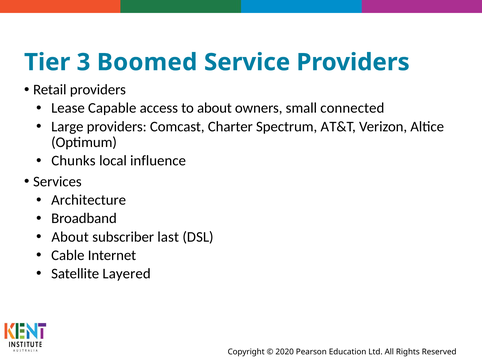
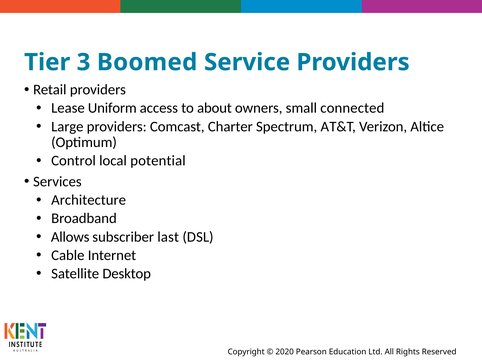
Capable: Capable -> Uniform (112, 108)
Chunks: Chunks -> Control (74, 161)
influence: influence -> potential (158, 161)
About: About -> Allows (70, 237)
Layered: Layered -> Desktop (127, 274)
